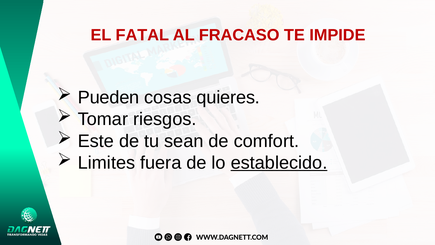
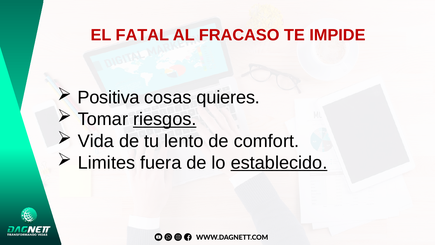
Pueden: Pueden -> Positiva (109, 97)
riesgos underline: none -> present (165, 119)
Este: Este -> Vida (96, 141)
sean: sean -> lento (184, 141)
